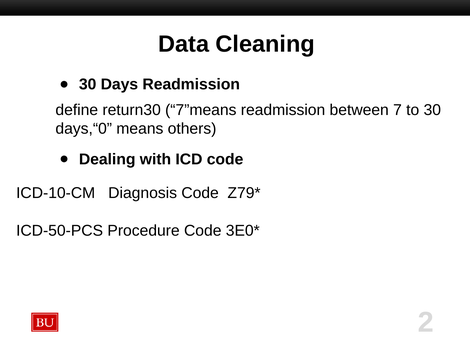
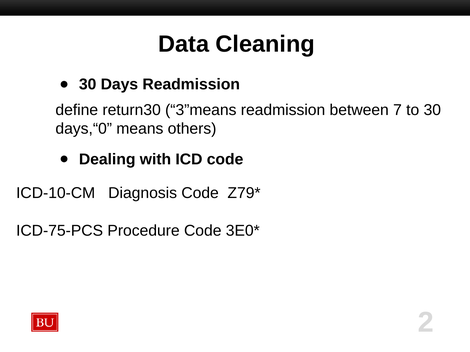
7”means: 7”means -> 3”means (201, 110)
ICD-50-PCS: ICD-50-PCS -> ICD-75-PCS (60, 231)
